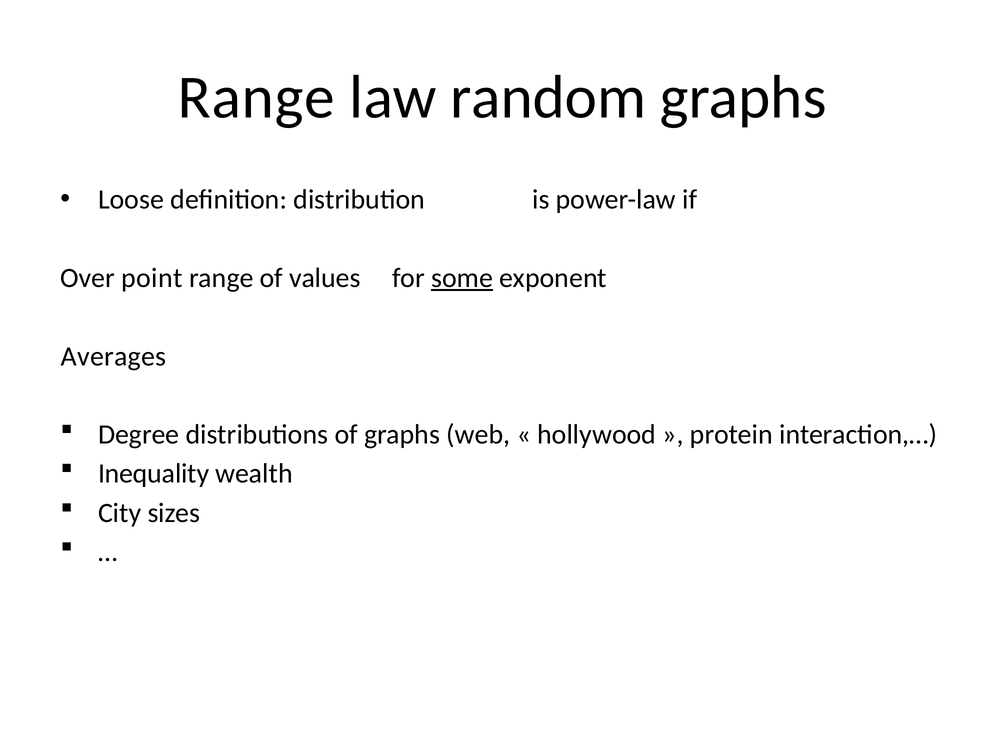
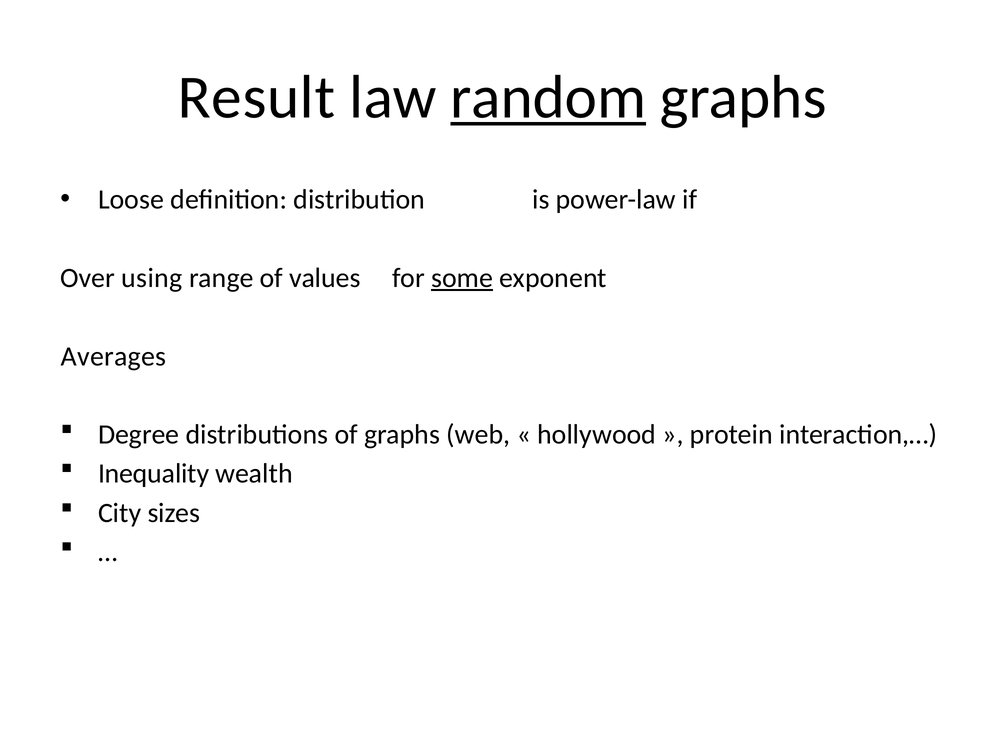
Range: Range -> Result (256, 97)
random underline: none -> present (548, 97)
point: point -> using (152, 278)
